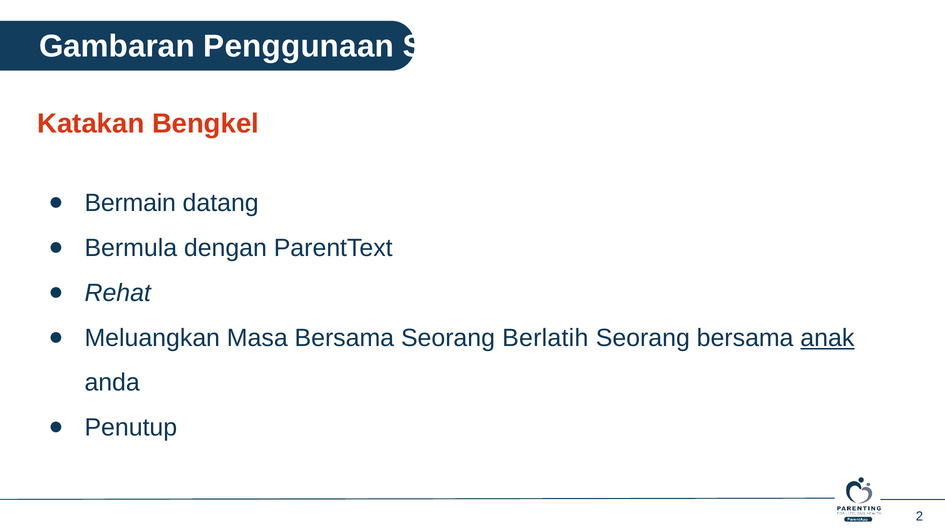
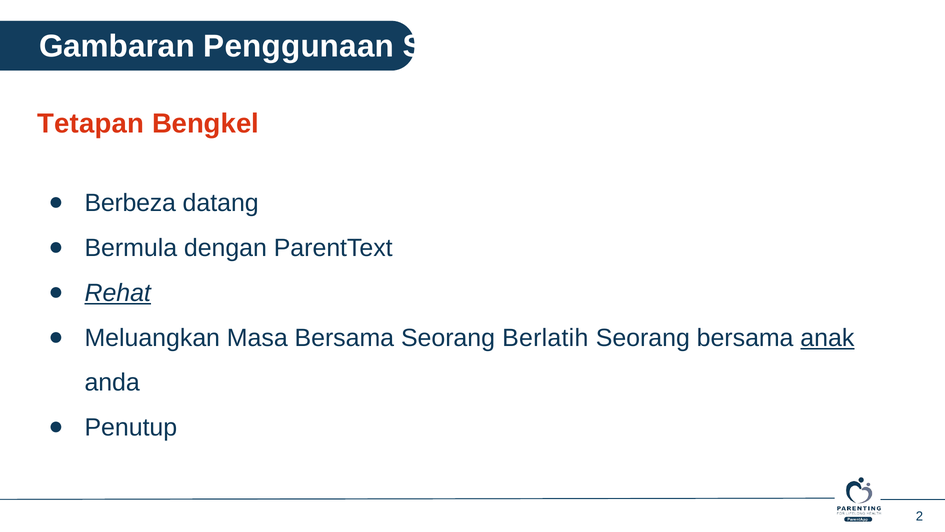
Katakan: Katakan -> Tetapan (91, 124)
Bermain: Bermain -> Berbeza (130, 203)
Rehat underline: none -> present (118, 293)
